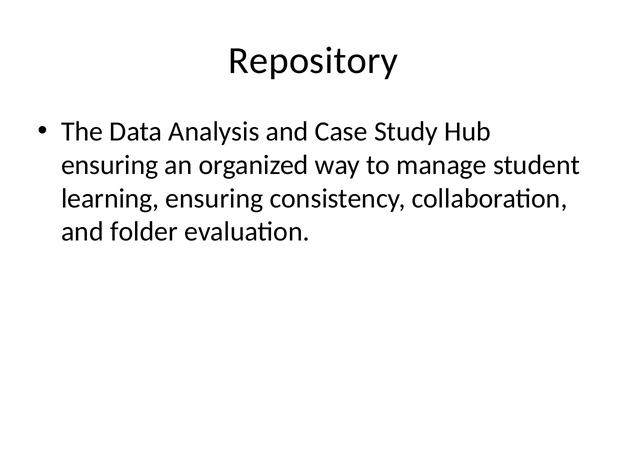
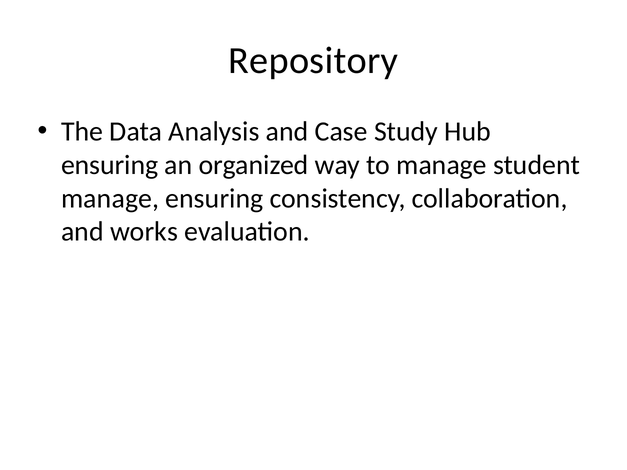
learning: learning -> manage (110, 198)
folder: folder -> works (144, 232)
